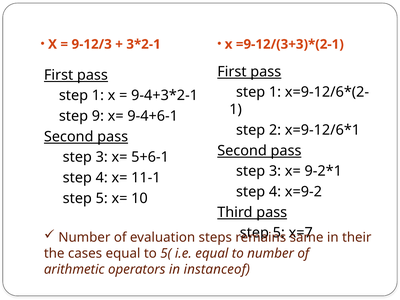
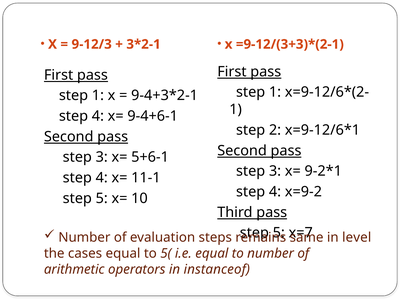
9: 9 -> 4 (98, 116)
their: their -> level (357, 237)
